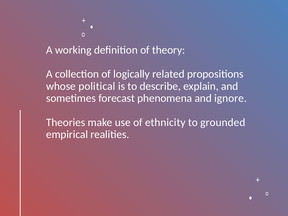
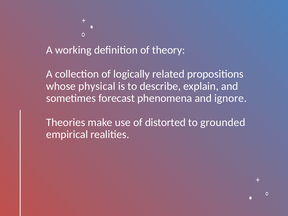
political: political -> physical (97, 86)
ethnicity: ethnicity -> distorted (165, 122)
